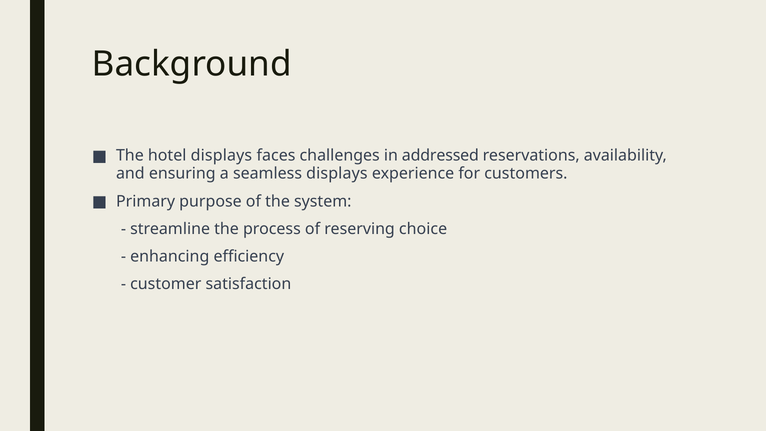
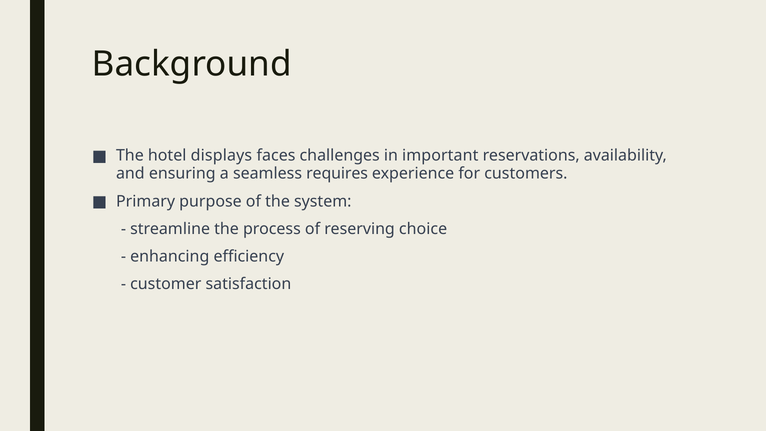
addressed: addressed -> important (440, 156)
seamless displays: displays -> requires (337, 174)
